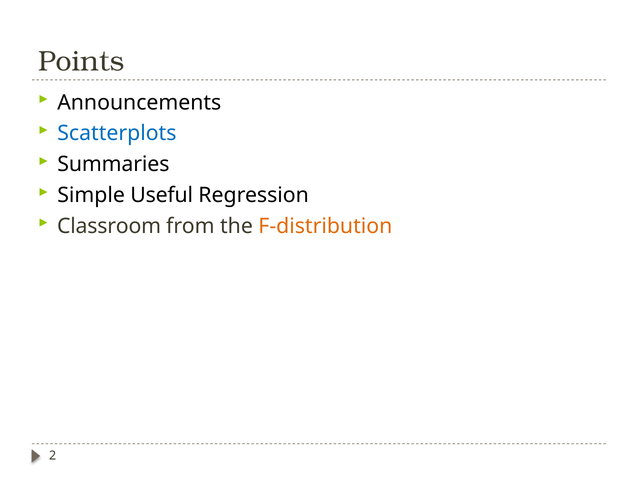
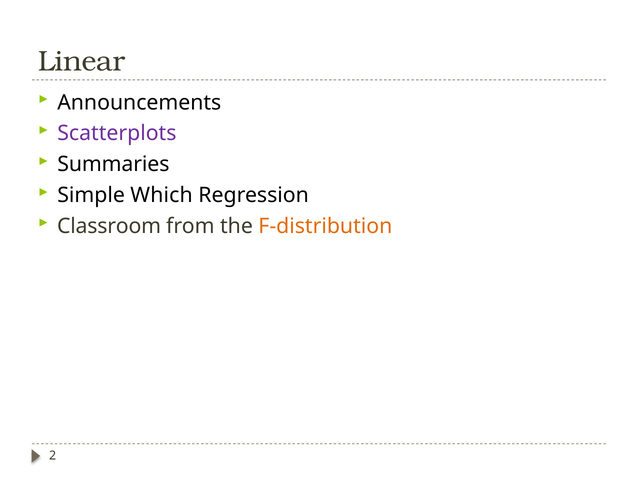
Points: Points -> Linear (82, 62)
Scatterplots colour: blue -> purple (117, 133)
Useful: Useful -> Which (161, 195)
